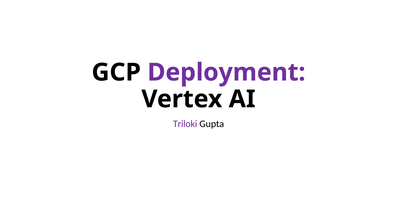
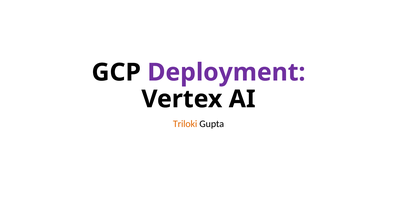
Triloki colour: purple -> orange (185, 124)
